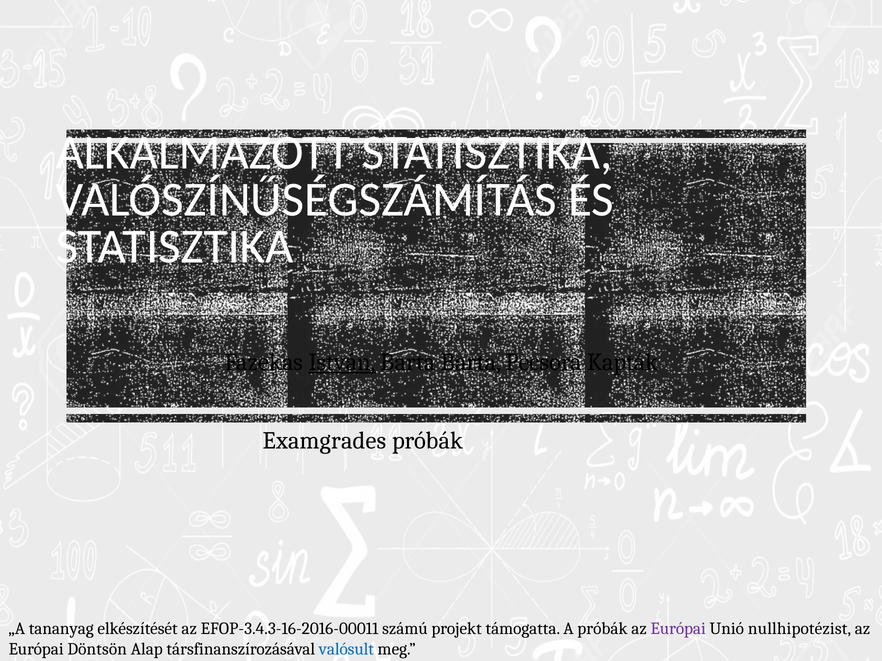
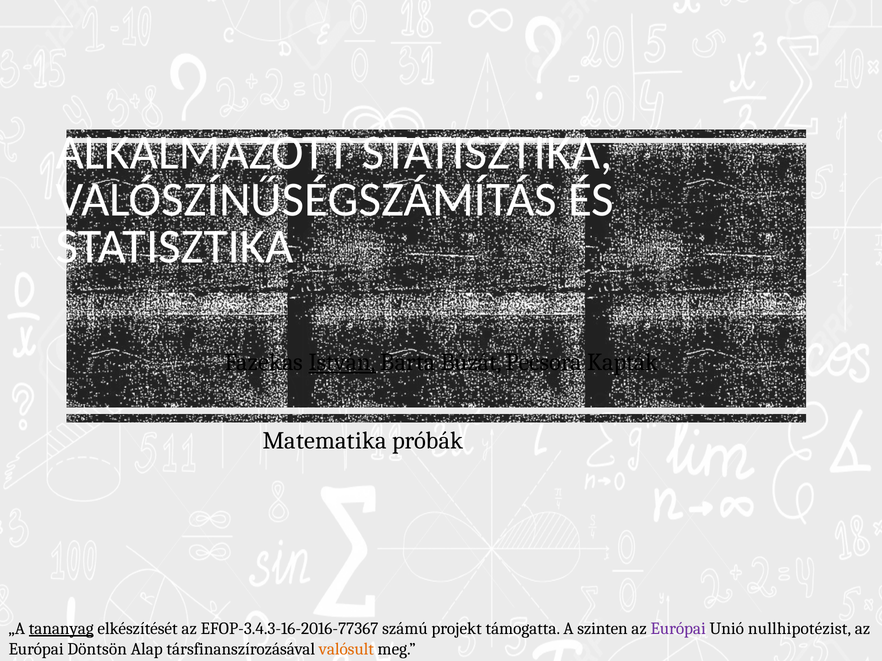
Barta Barta: Barta -> Búzát (471, 362)
Examgrades: Examgrades -> Matematika (325, 441)
tananyag underline: none -> present (61, 629)
EFOP-3.4.3-16-2016-00011: EFOP-3.4.3-16-2016-00011 -> EFOP-3.4.3-16-2016-77367 (290, 629)
A próbák: próbák -> szinten (603, 629)
valósult colour: blue -> orange (346, 649)
